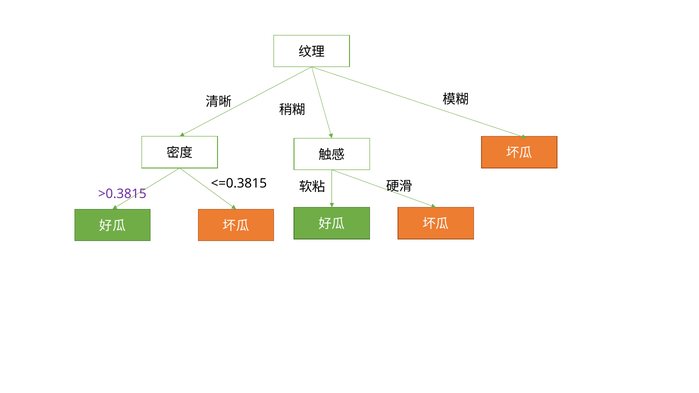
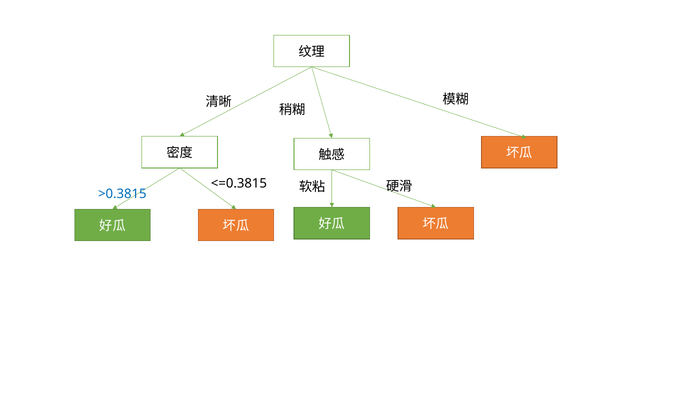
>0.3815 colour: purple -> blue (122, 194)
